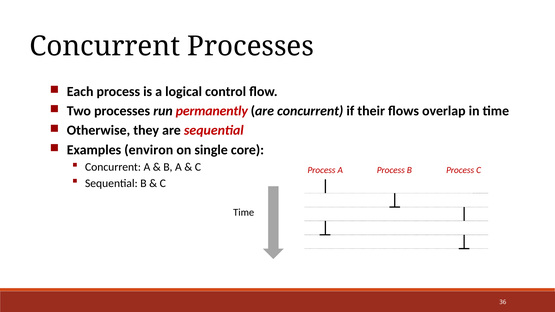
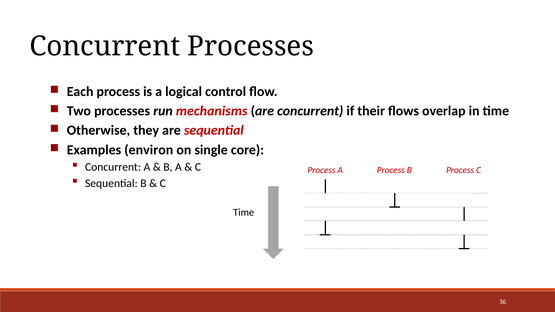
permanently: permanently -> mechanisms (212, 111)
